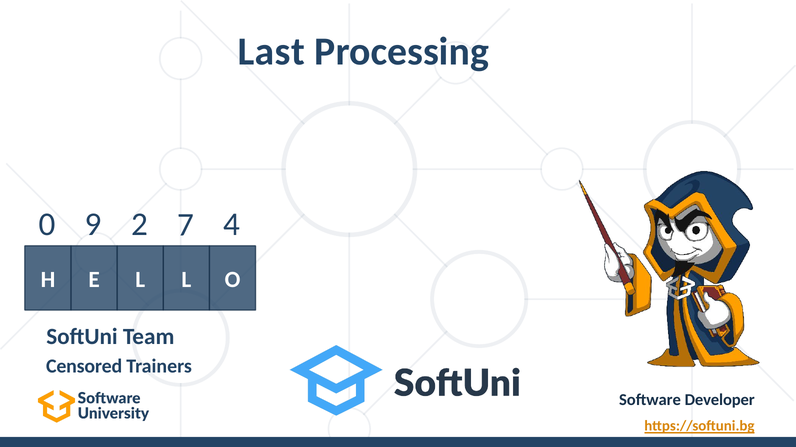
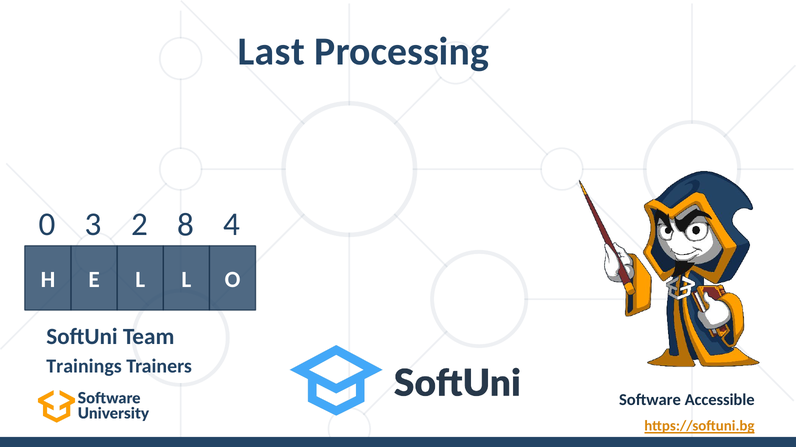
9: 9 -> 3 (93, 225)
7: 7 -> 8 (186, 225)
Censored: Censored -> Trainings (84, 367)
Developer: Developer -> Accessible (720, 400)
